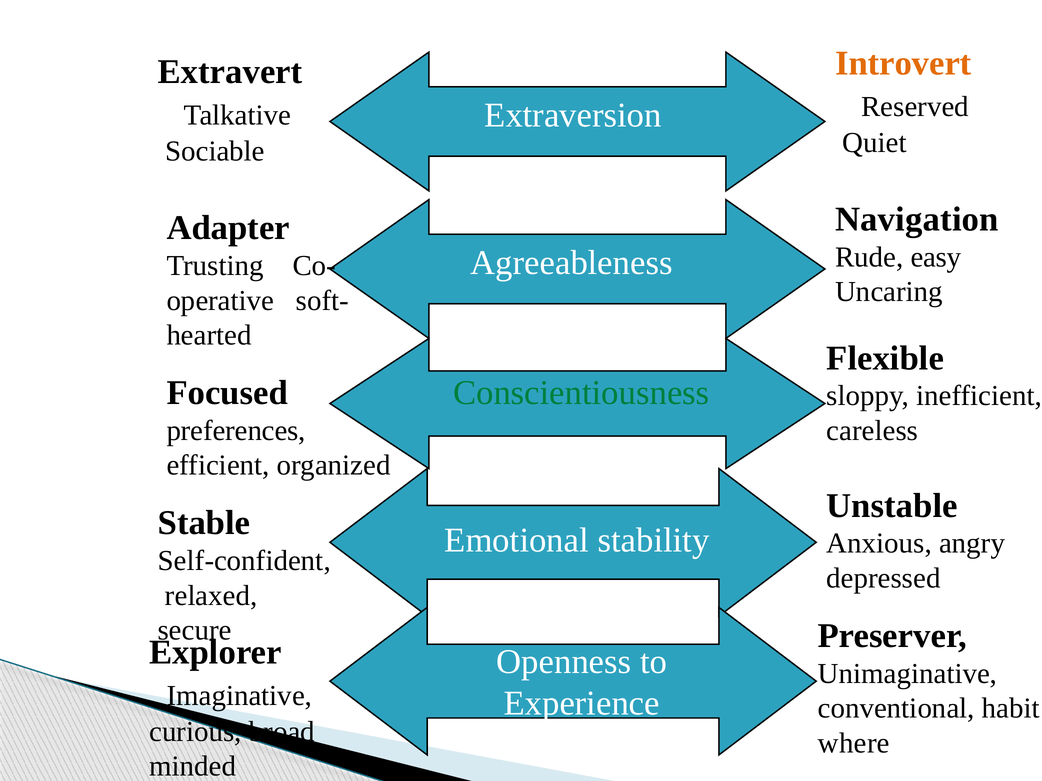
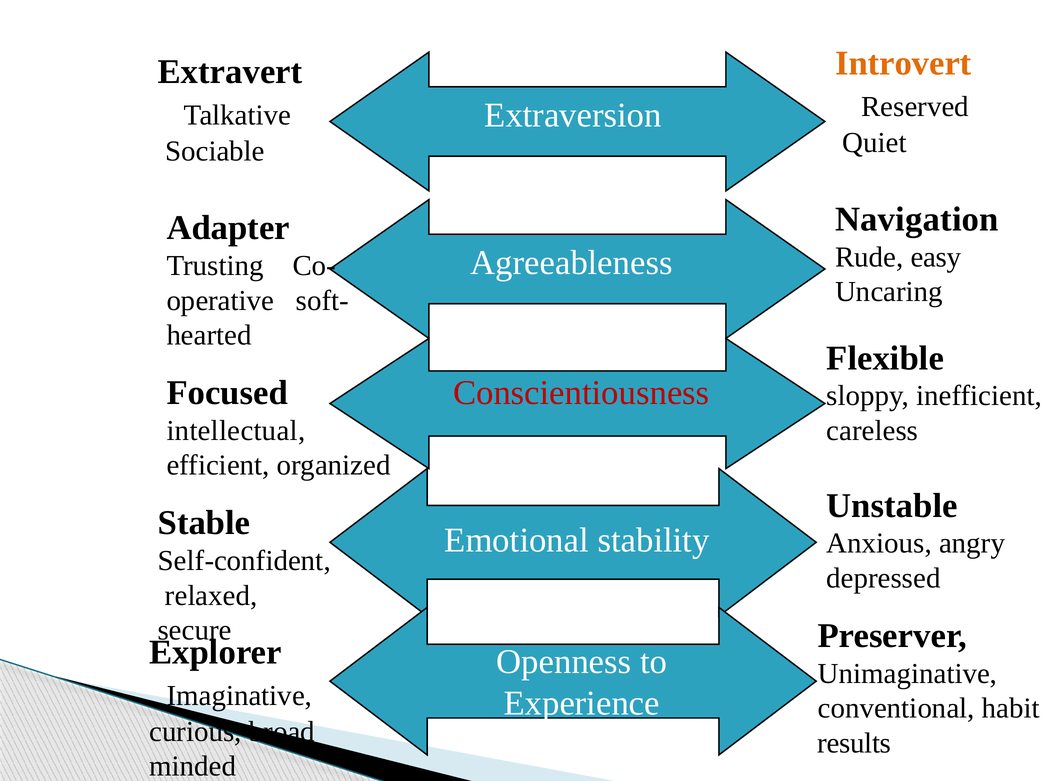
Conscientiousness colour: green -> red (581, 393)
preferences: preferences -> intellectual (236, 431)
where: where -> results (854, 744)
